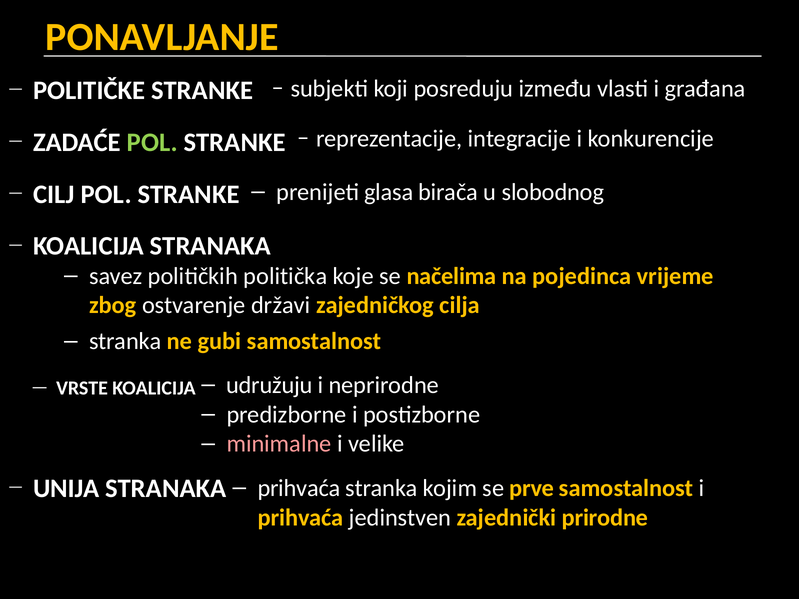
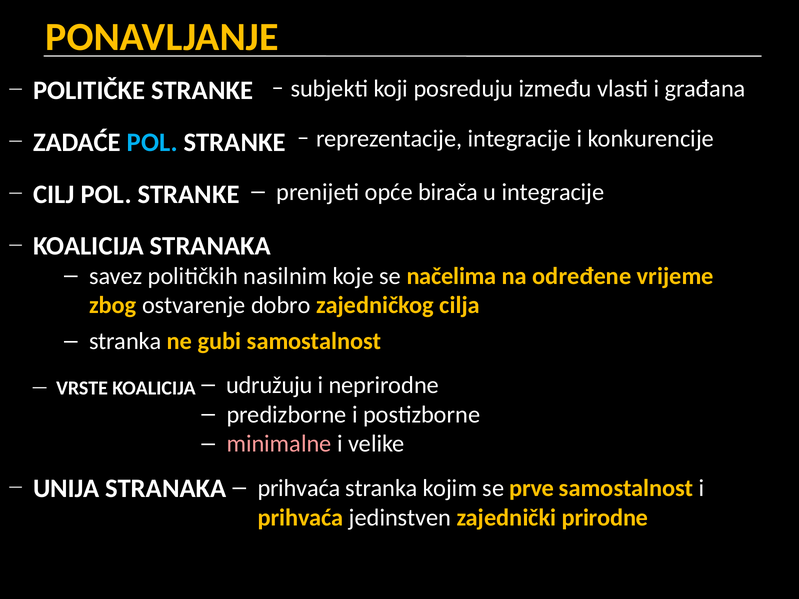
POL colour: light green -> light blue (152, 142)
glasa: glasa -> opće (389, 192)
u slobodnog: slobodnog -> integracije (553, 192)
politička: politička -> nasilnim (285, 276)
pojedinca: pojedinca -> određene (582, 276)
državi: državi -> dobro (281, 306)
